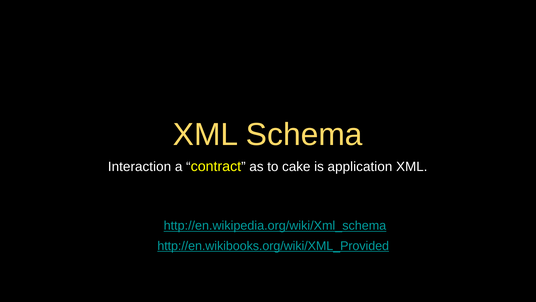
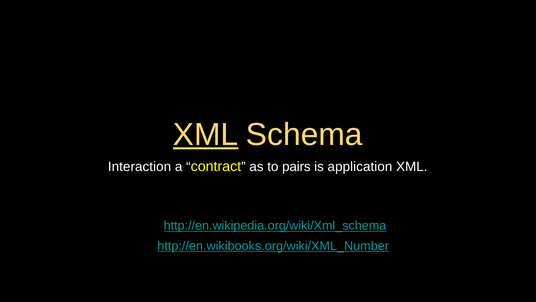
XML underline: none -> present (206, 134)
cake: cake -> pairs (296, 166)
http://en.wikibooks.org/wiki/XML_Provided: http://en.wikibooks.org/wiki/XML_Provided -> http://en.wikibooks.org/wiki/XML_Number (273, 245)
